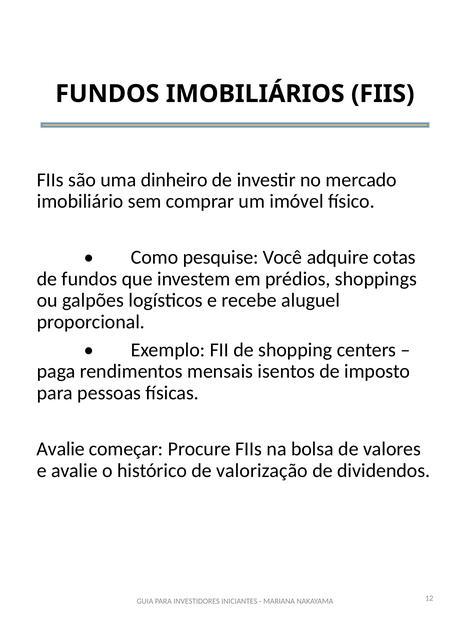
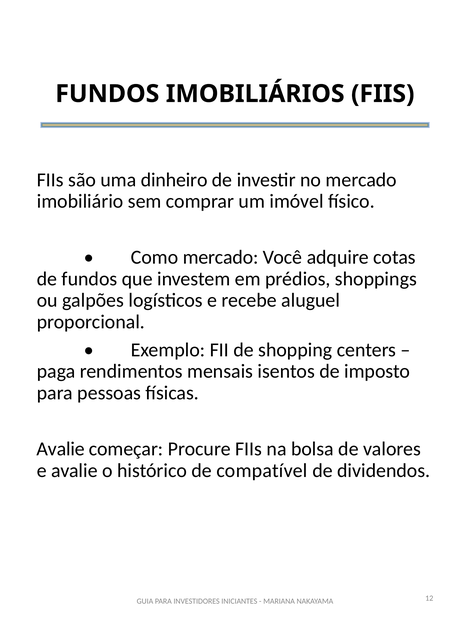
Como pesquise: pesquise -> mercado (221, 257)
valorização: valorização -> compatível (262, 470)
